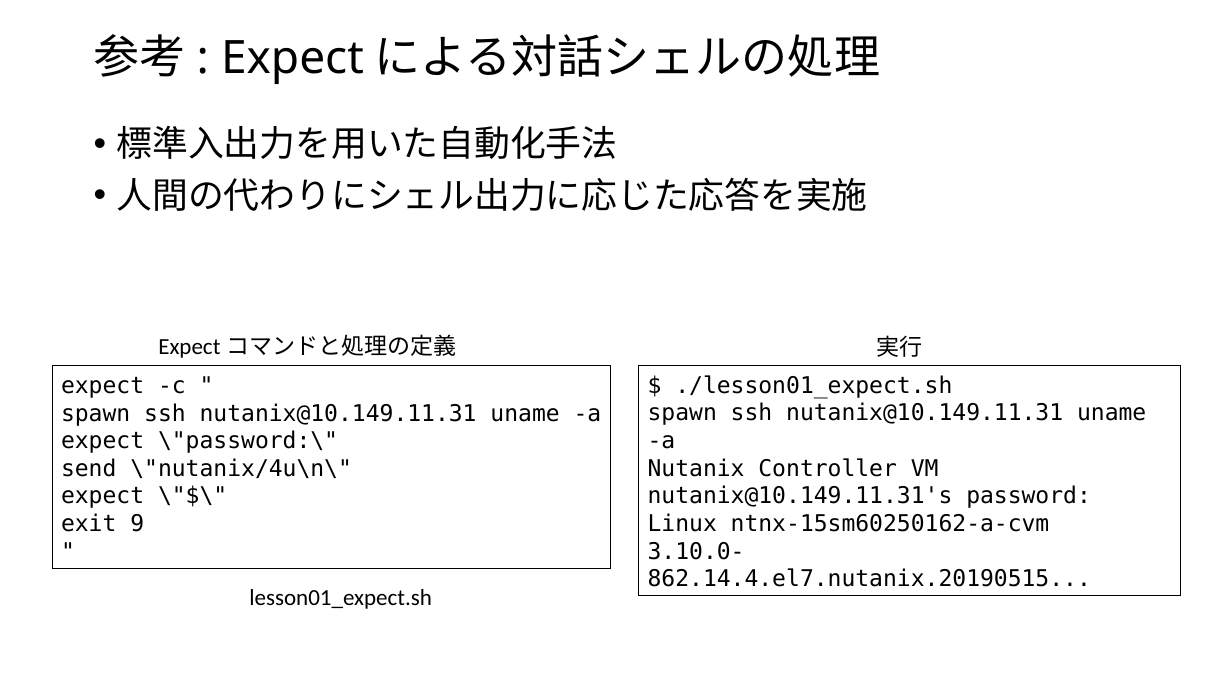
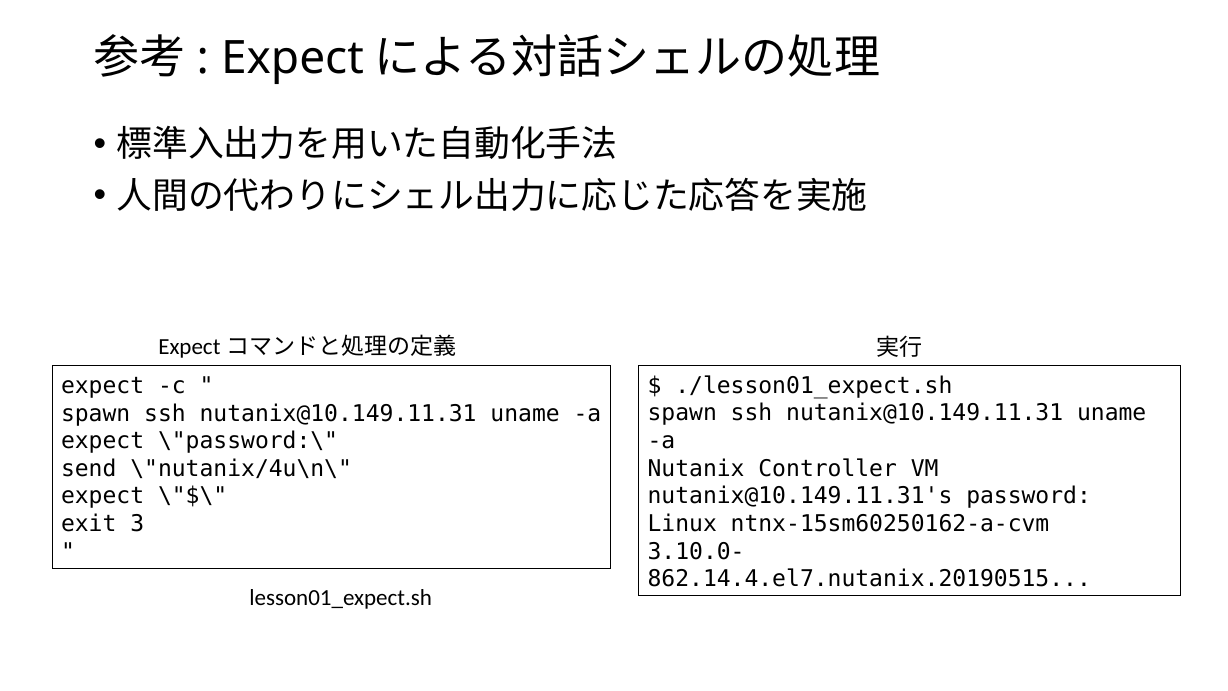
9: 9 -> 3 (137, 524)
